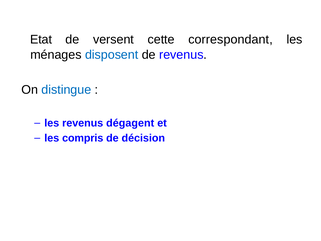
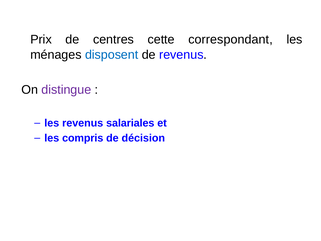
Etat: Etat -> Prix (41, 39)
versent: versent -> centres (114, 39)
distingue colour: blue -> purple (66, 90)
dégagent: dégagent -> salariales (130, 123)
